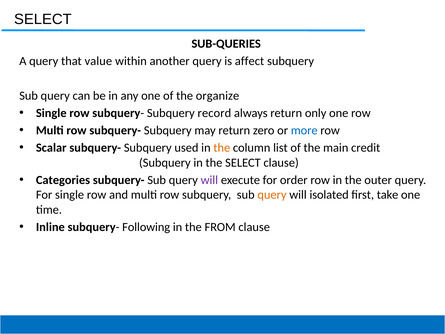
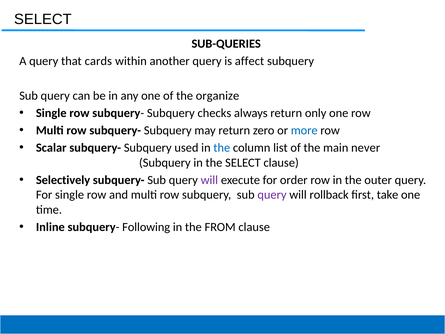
value: value -> cards (98, 61)
record: record -> checks (214, 113)
the colour: orange -> blue (222, 148)
credit: credit -> never (366, 148)
Categories: Categories -> Selectively (63, 180)
query colour: orange -> purple (272, 195)
isolated: isolated -> rollback (329, 195)
